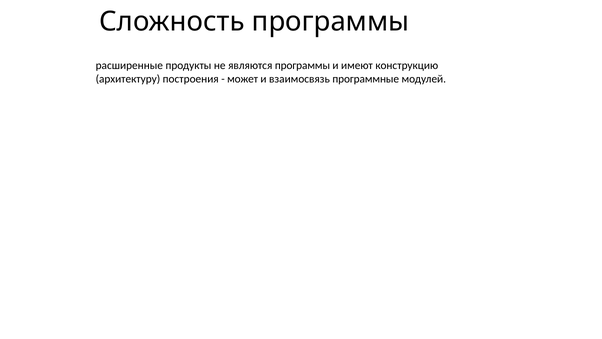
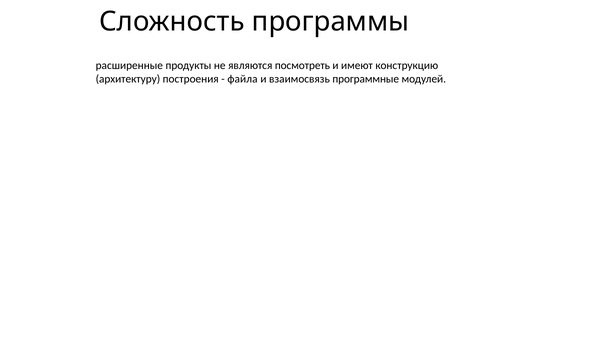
являются программы: программы -> посмотреть (302, 65)
может: может -> файла (243, 79)
